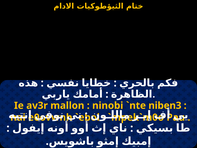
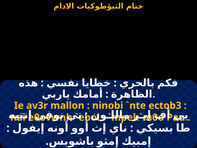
niben3: niben3 -> ectob3 (165, 105)
